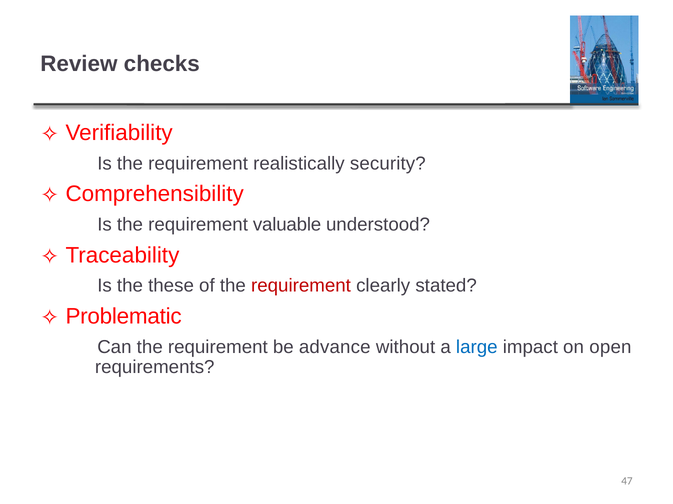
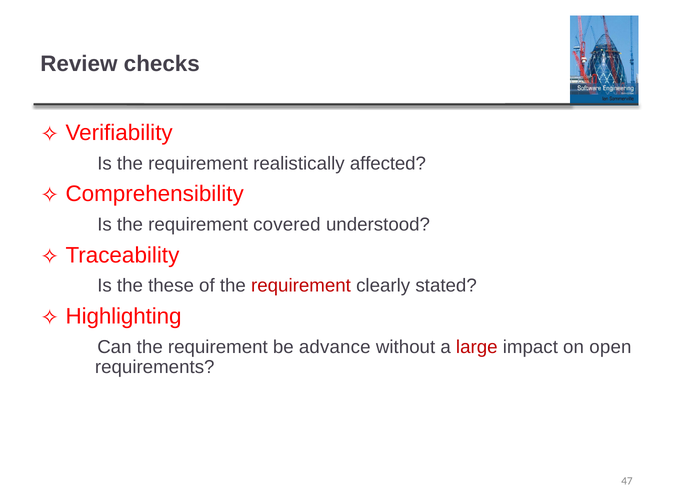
security: security -> affected (388, 164)
valuable: valuable -> covered (287, 225)
Problematic: Problematic -> Highlighting (124, 317)
large colour: blue -> red (477, 347)
